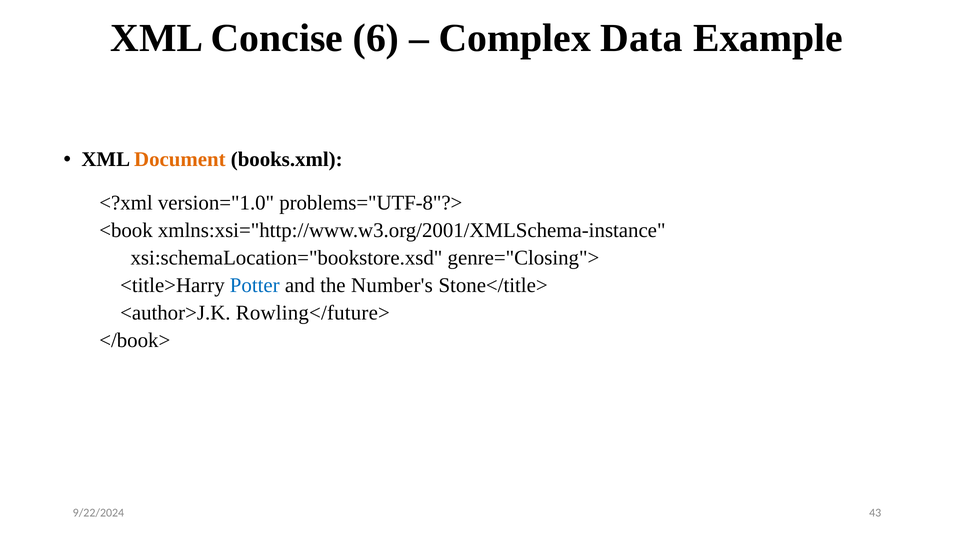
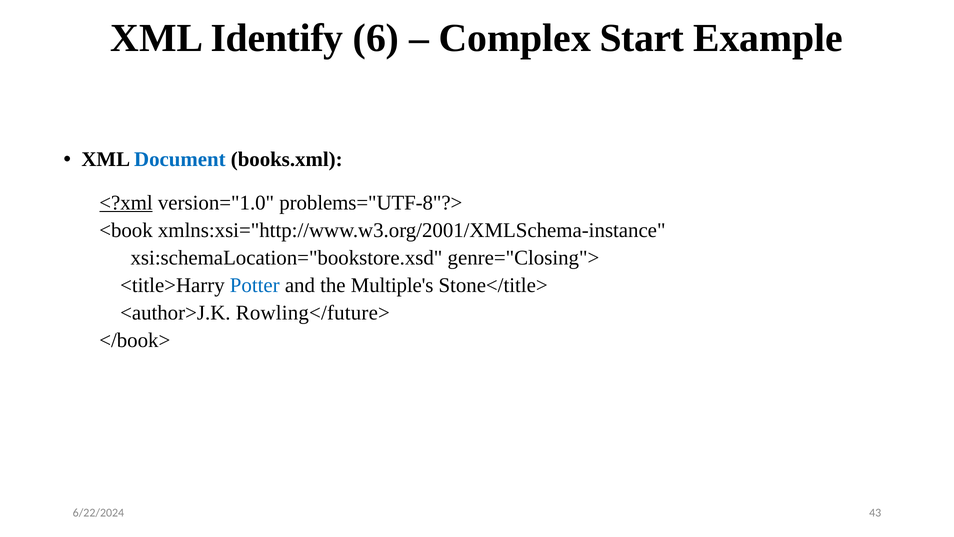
Concise: Concise -> Identify (277, 38)
Data: Data -> Start (642, 38)
Document colour: orange -> blue (180, 159)
<?xml underline: none -> present (126, 202)
Number's: Number's -> Multiple's (392, 285)
9/22/2024: 9/22/2024 -> 6/22/2024 (98, 512)
